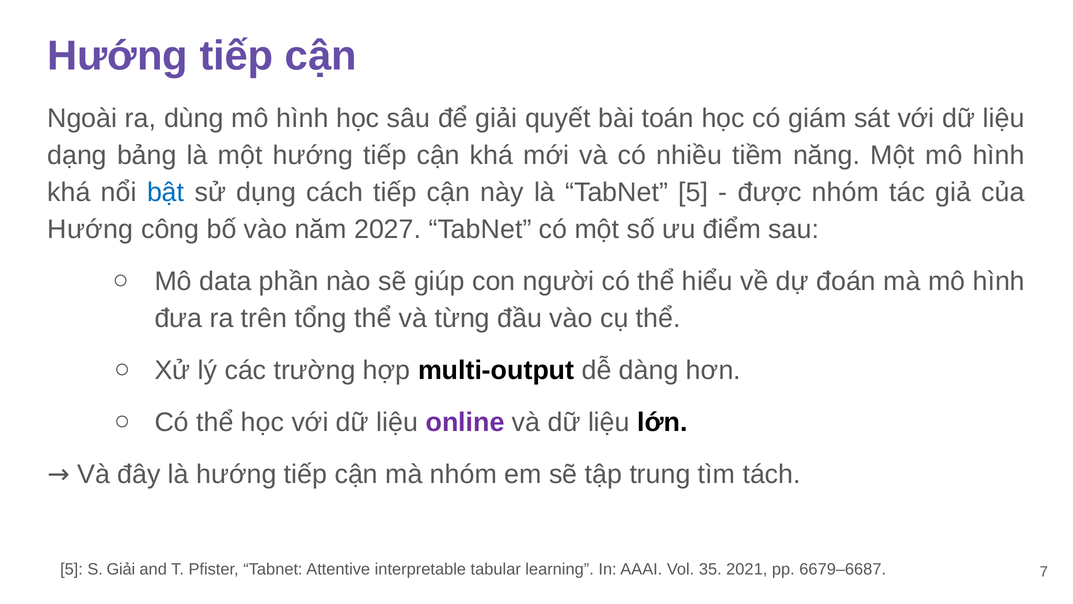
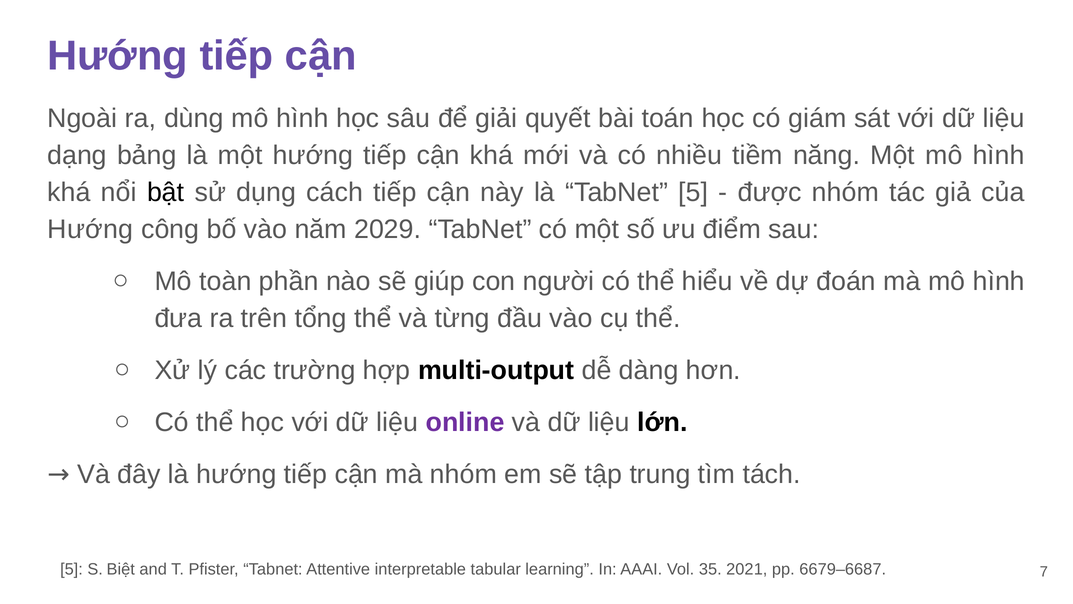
bật colour: blue -> black (166, 192)
2027: 2027 -> 2029 (388, 229)
data: data -> toàn (225, 281)
S Giải: Giải -> Biệt (121, 569)
